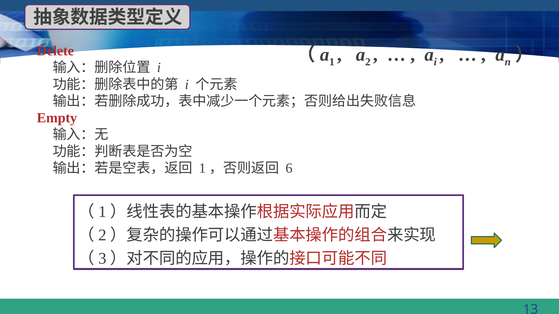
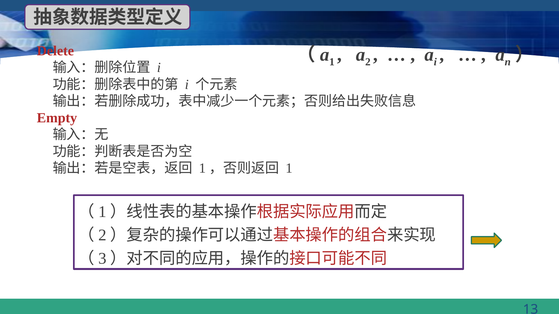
6: 6 -> 1 (289, 168)
